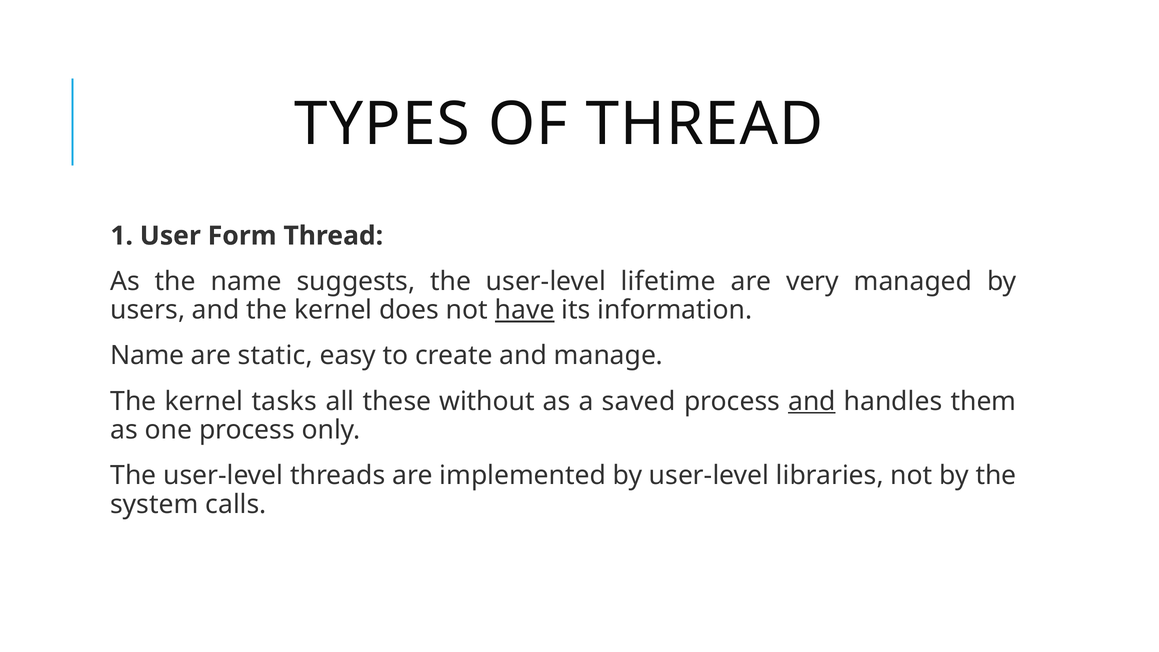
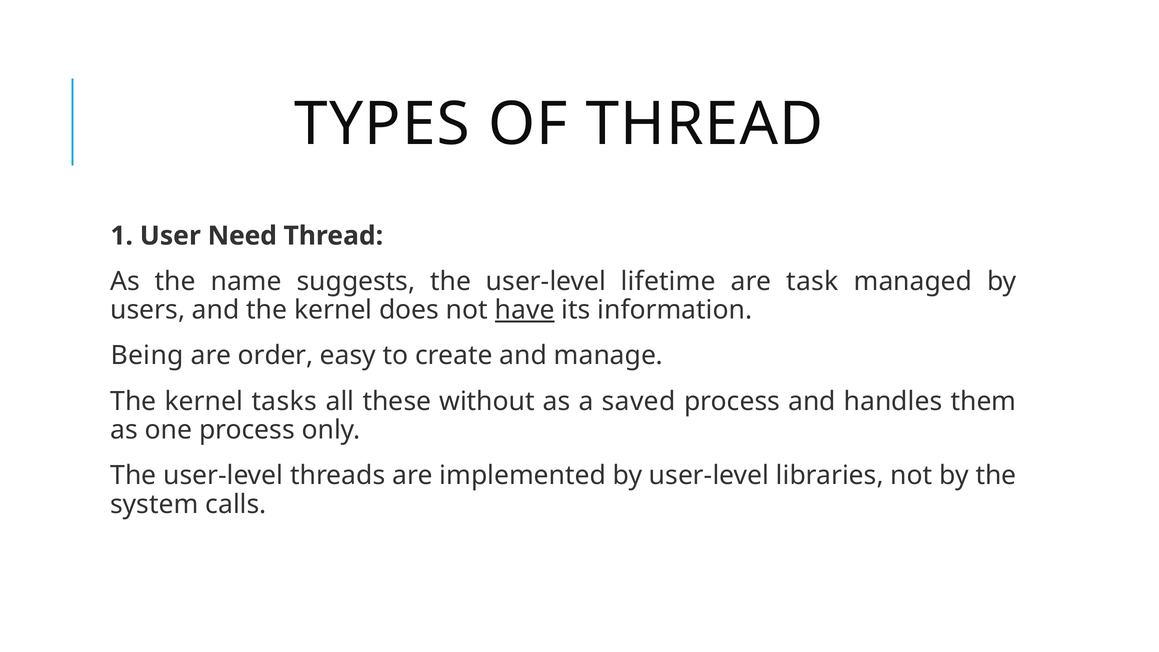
Form: Form -> Need (242, 236)
very: very -> task (812, 281)
Name: Name -> Being (147, 356)
static: static -> order (276, 356)
and underline: present -> none (812, 401)
